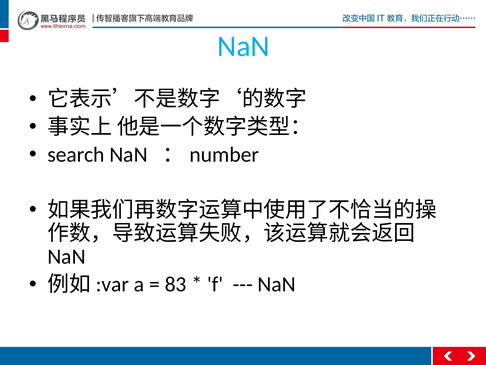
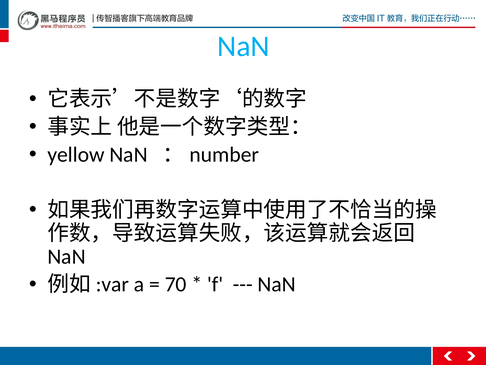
search: search -> yellow (76, 154)
83: 83 -> 70 (176, 284)
